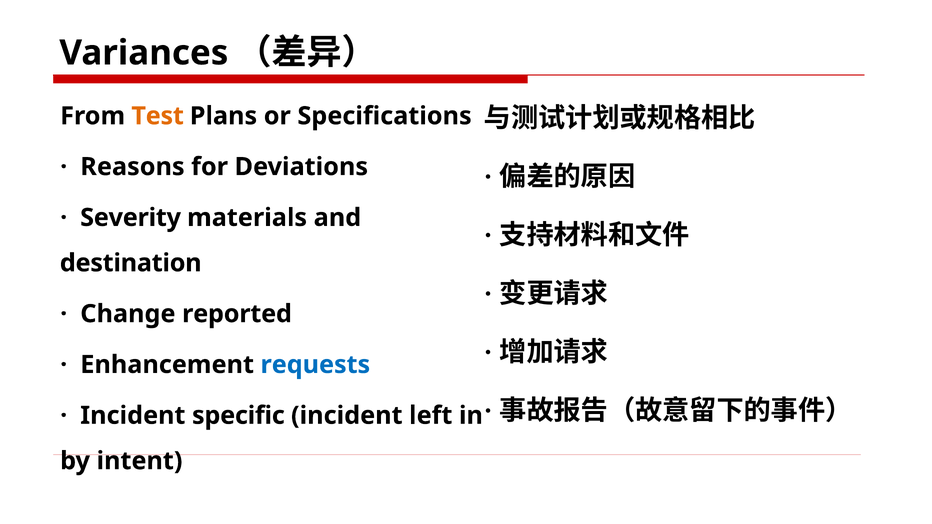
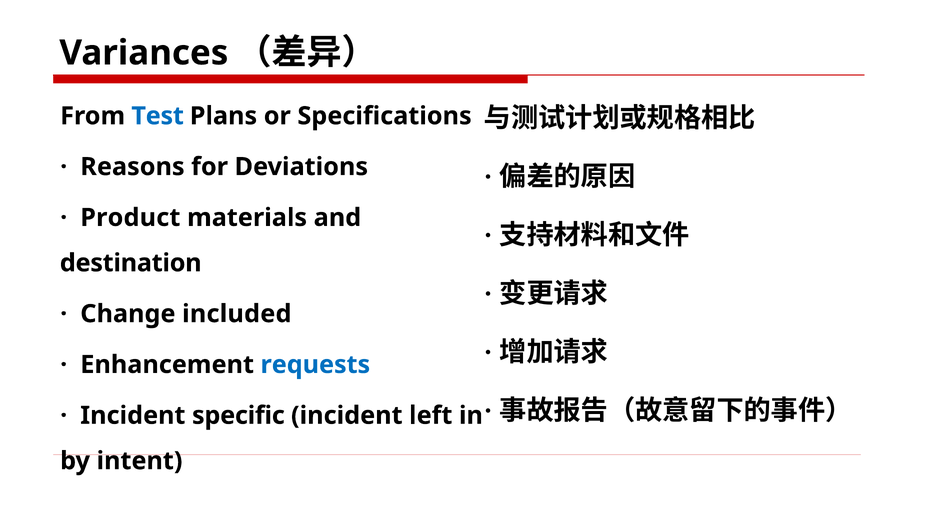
Test colour: orange -> blue (158, 116)
Severity: Severity -> Product (130, 218)
reported: reported -> included (237, 314)
